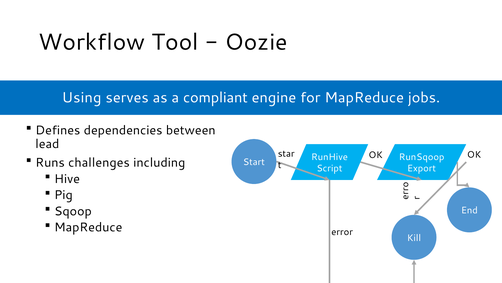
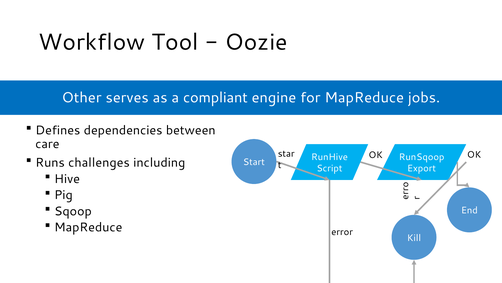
Using: Using -> Other (82, 97)
lead: lead -> care (47, 144)
